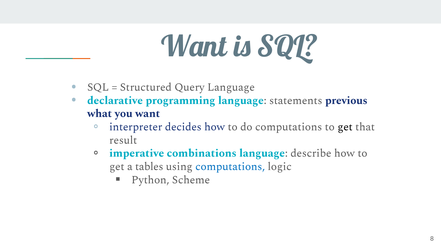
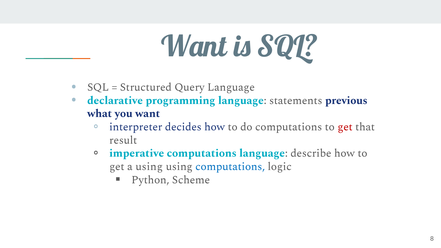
get colour: black -> red (345, 127)
imperative combinations: combinations -> computations (202, 153)
a tables: tables -> using (149, 167)
